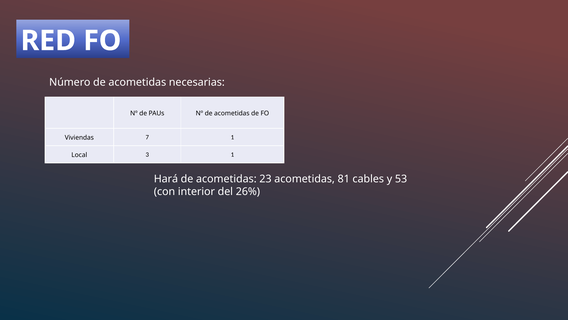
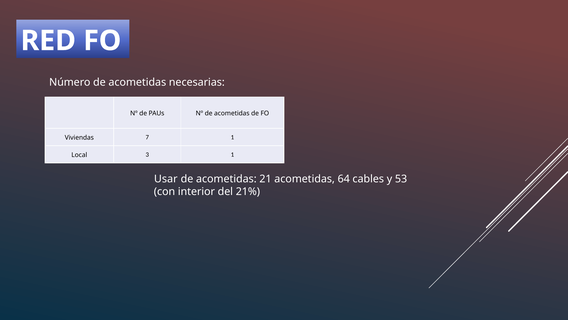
Hará: Hará -> Usar (166, 179)
23: 23 -> 21 (265, 179)
81: 81 -> 64 (344, 179)
26%: 26% -> 21% (248, 191)
